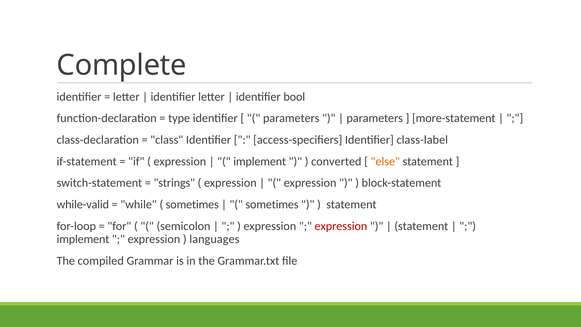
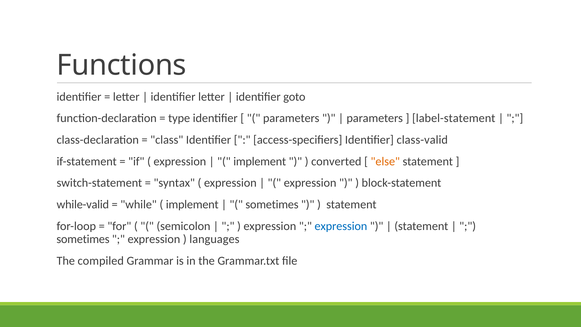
Complete: Complete -> Functions (122, 65)
bool: bool -> goto (294, 97)
more-statement: more-statement -> label-statement (454, 118)
class-label: class-label -> class-valid (422, 140)
strings: strings -> syntax (174, 183)
sometimes: sometimes -> implement (192, 204)
expression colour: red -> blue (341, 226)
implement: implement -> sometimes (83, 239)
